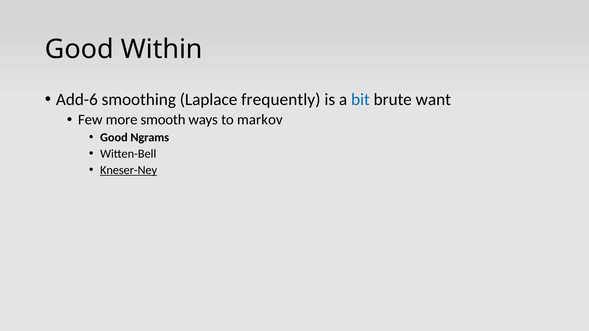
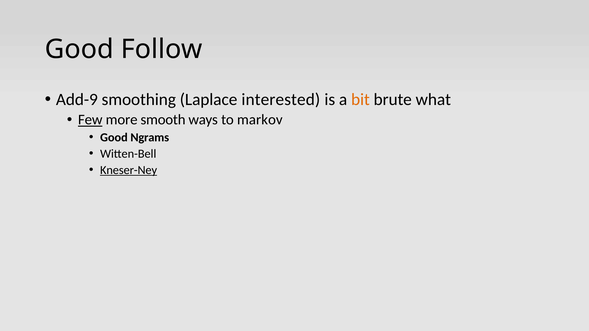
Within: Within -> Follow (162, 49)
Add-6: Add-6 -> Add-9 (77, 100)
frequently: frequently -> interested (281, 100)
bit colour: blue -> orange (360, 100)
want: want -> what (433, 100)
Few underline: none -> present (90, 120)
